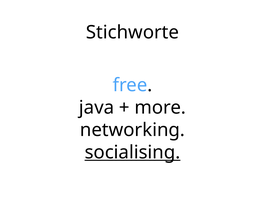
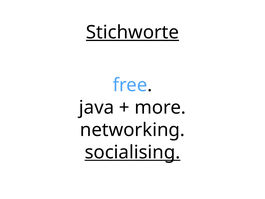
Stichworte underline: none -> present (132, 32)
